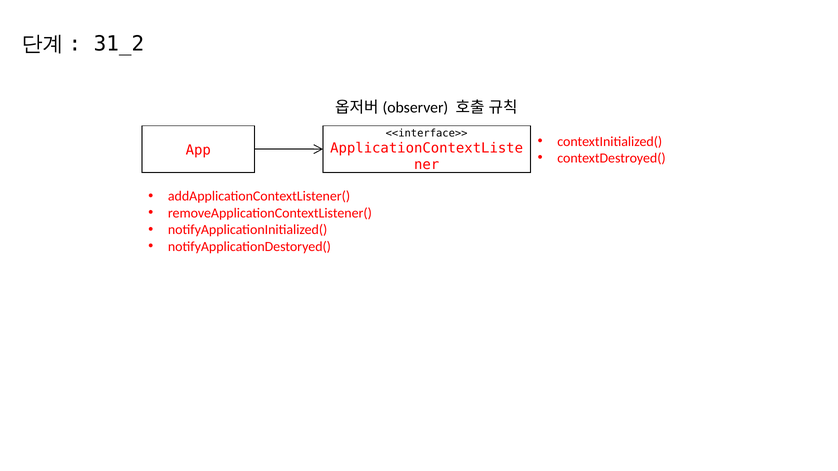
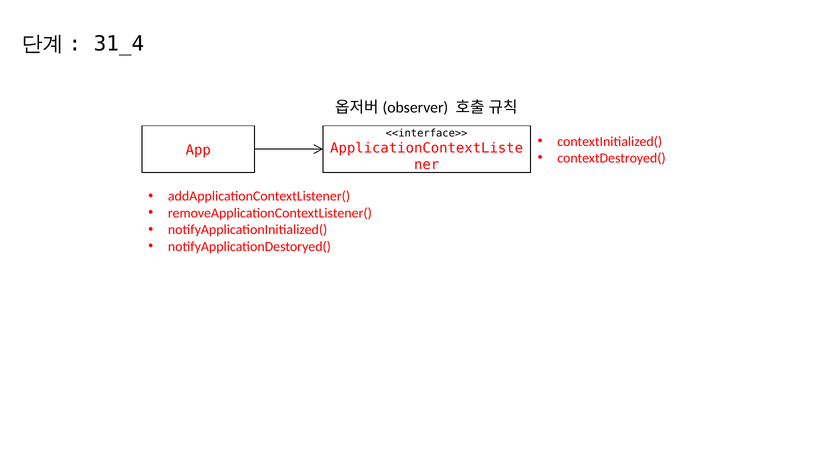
31_2: 31_2 -> 31_4 (119, 44)
